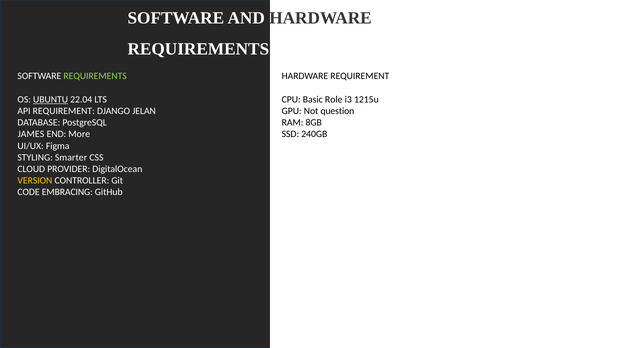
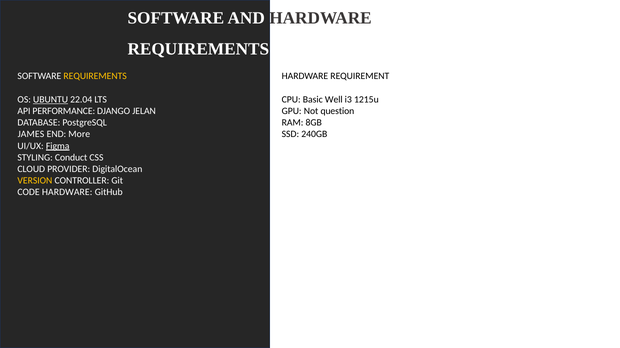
REQUIREMENTS colour: light green -> yellow (95, 76)
Role: Role -> Well (334, 100)
API REQUIREMENT: REQUIREMENT -> PERFORMANCE (64, 111)
Figma underline: none -> present (58, 146)
Smarter: Smarter -> Conduct (71, 158)
CODE EMBRACING: EMBRACING -> HARDWARE (67, 193)
